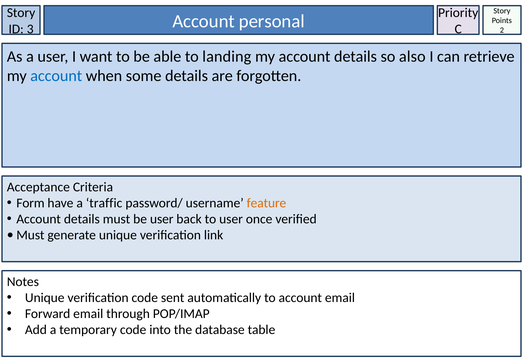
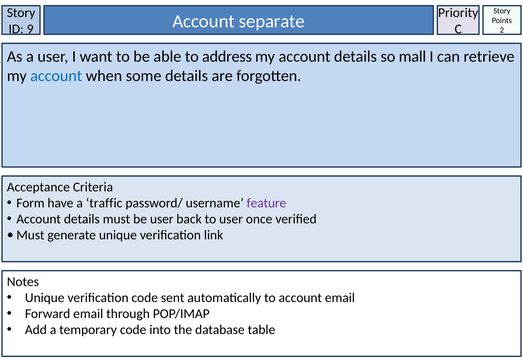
3: 3 -> 9 (30, 29)
personal: personal -> separate (272, 21)
landing: landing -> address (227, 57)
also: also -> mall (412, 57)
feature colour: orange -> purple (266, 203)
